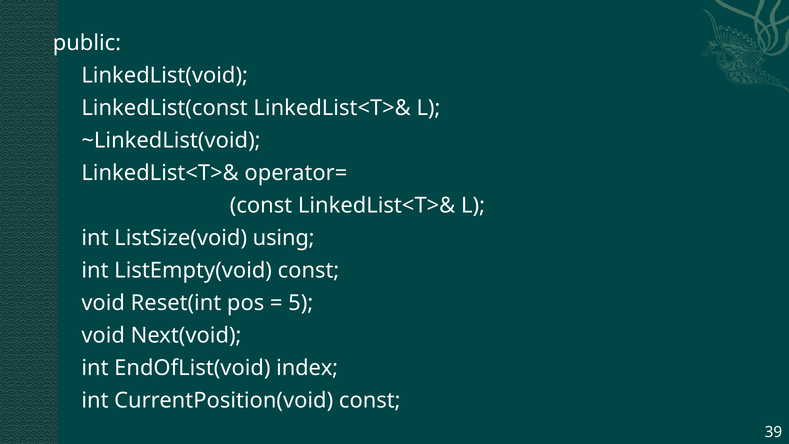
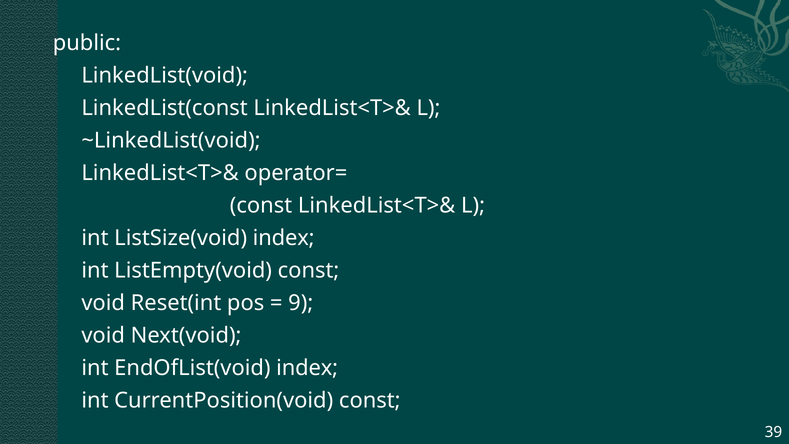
ListSize(void using: using -> index (284, 238)
5: 5 -> 9 (301, 303)
